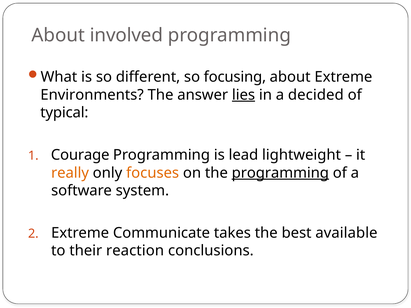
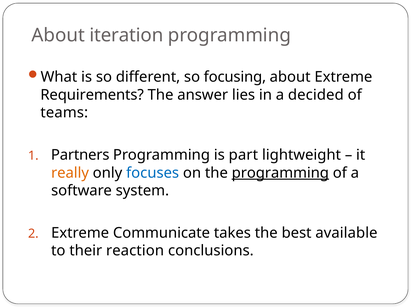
involved: involved -> iteration (126, 35)
Environments: Environments -> Requirements (92, 95)
lies underline: present -> none (243, 95)
typical: typical -> teams (64, 113)
Courage: Courage -> Partners (80, 155)
lead: lead -> part (243, 155)
focuses colour: orange -> blue (153, 173)
